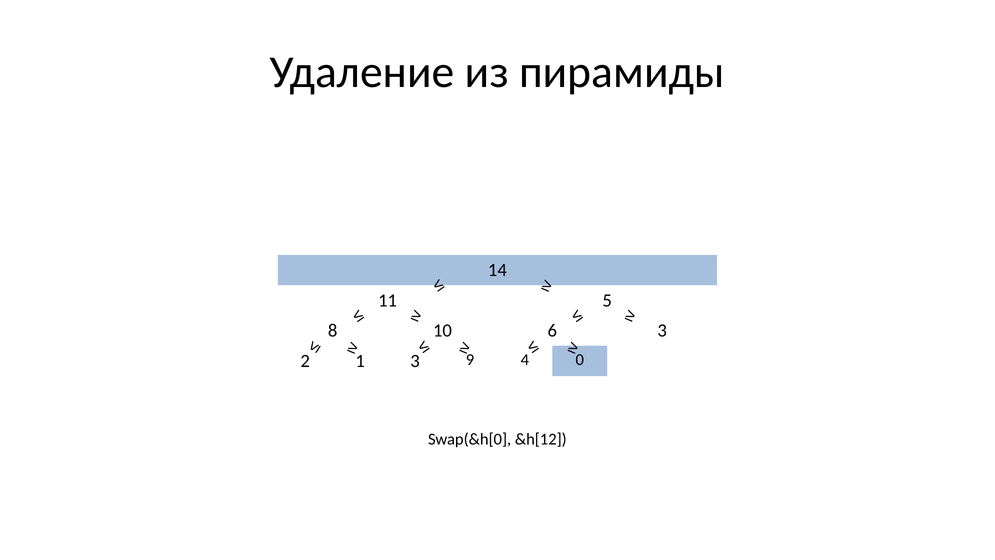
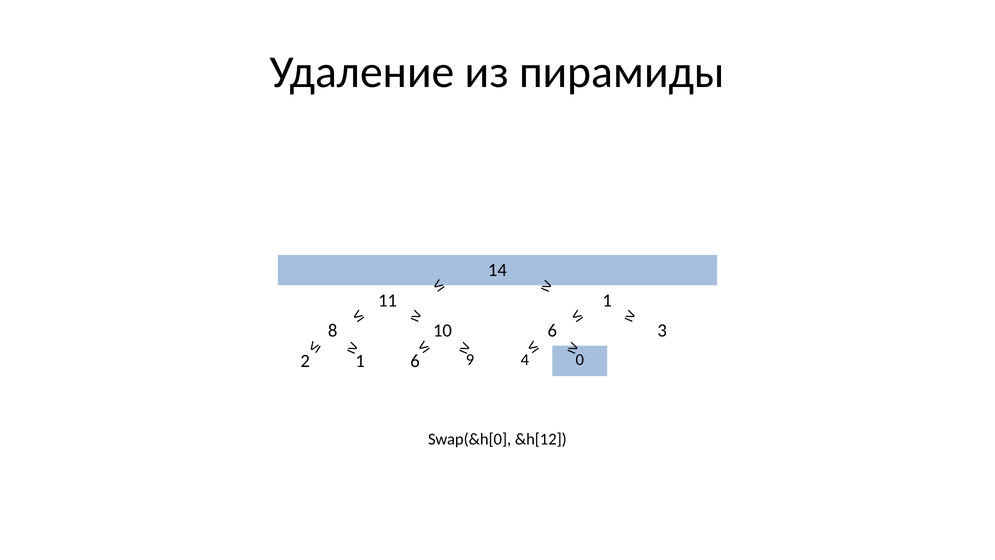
11 5: 5 -> 1 (607, 300)
1 3: 3 -> 6 (415, 361)
